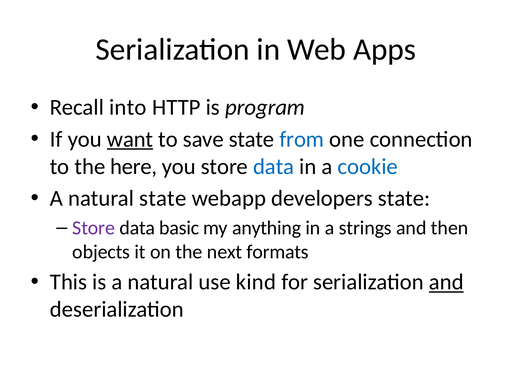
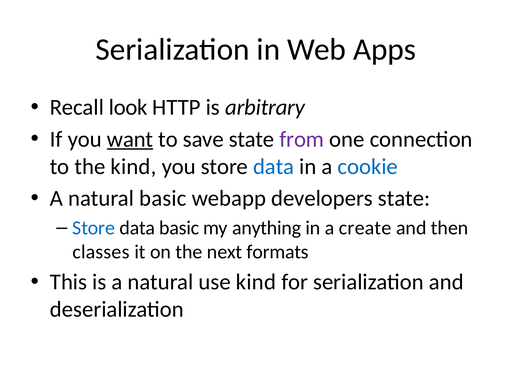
into: into -> look (128, 107)
program: program -> arbitrary (265, 107)
from colour: blue -> purple (302, 139)
the here: here -> kind (133, 167)
natural state: state -> basic (163, 198)
Store colour: purple -> blue (94, 228)
strings: strings -> create (365, 228)
objects: objects -> classes (101, 252)
and underline: present -> none (446, 282)
